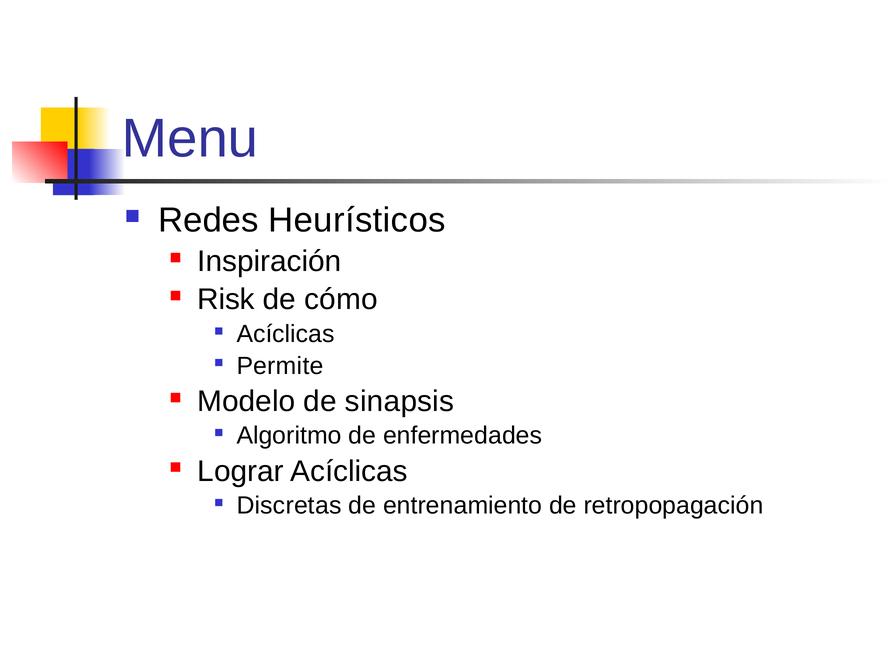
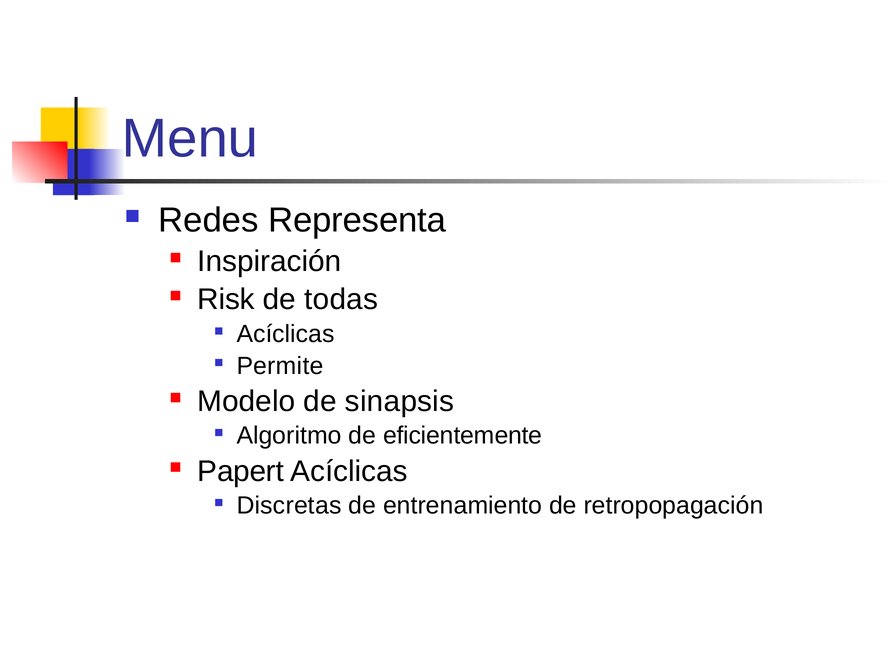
Heurísticos: Heurísticos -> Representa (357, 221)
cómo: cómo -> todas (341, 300)
enfermedades: enfermedades -> eficientemente (463, 436)
Lograr: Lograr -> Papert (241, 471)
